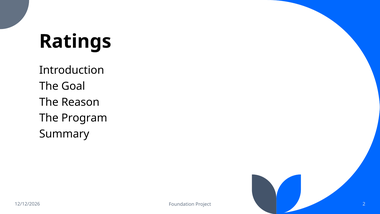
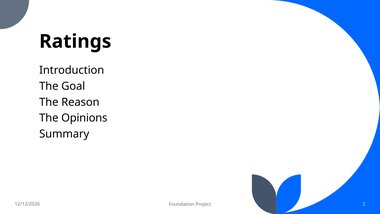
Program: Program -> Opinions (84, 118)
